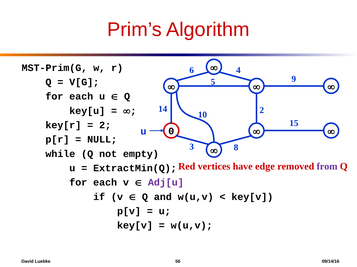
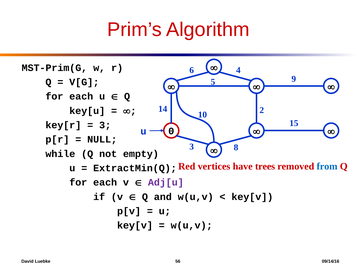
2: 2 -> 3 (105, 125)
edge: edge -> trees (265, 167)
from colour: purple -> blue (327, 167)
